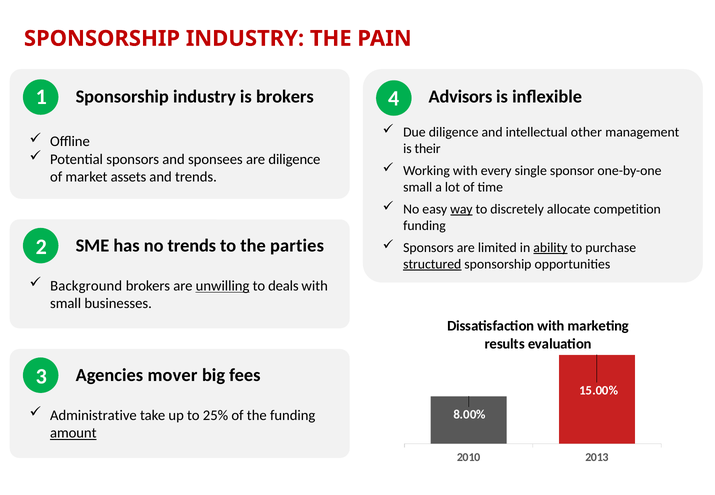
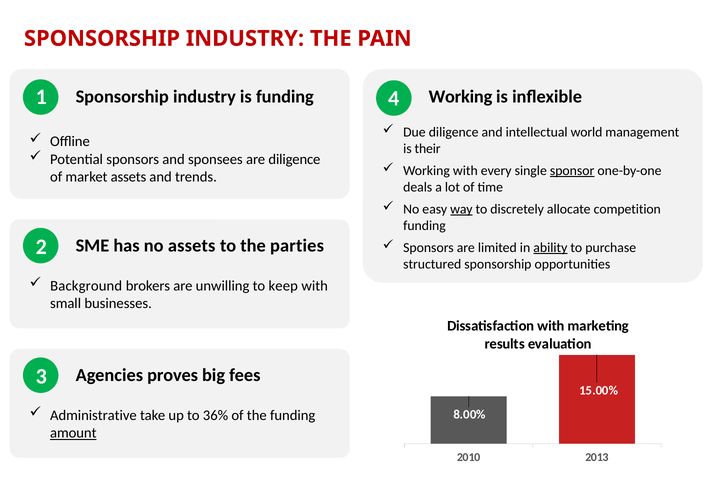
is brokers: brokers -> funding (285, 97)
4 Advisors: Advisors -> Working (460, 97)
other: other -> world (587, 132)
sponsor underline: none -> present (572, 171)
small: small -> deals (418, 187)
no trends: trends -> assets (192, 246)
structured underline: present -> none (432, 264)
unwilling underline: present -> none (223, 286)
deals: deals -> keep (283, 286)
mover: mover -> proves (173, 375)
25%: 25% -> 36% (215, 416)
